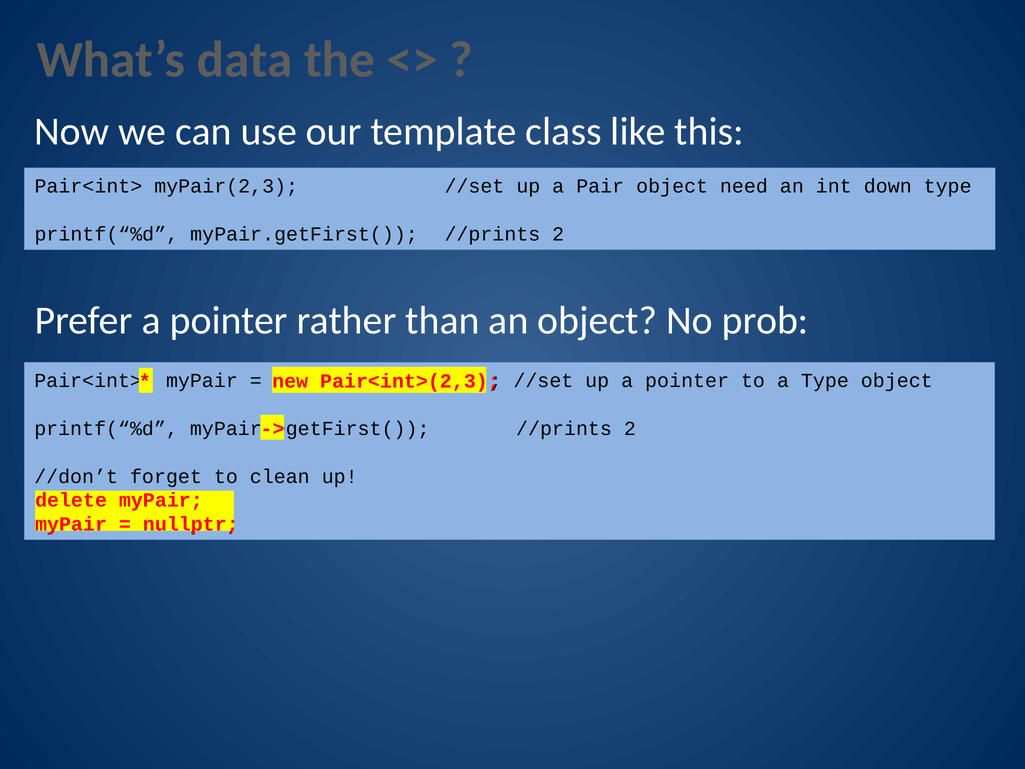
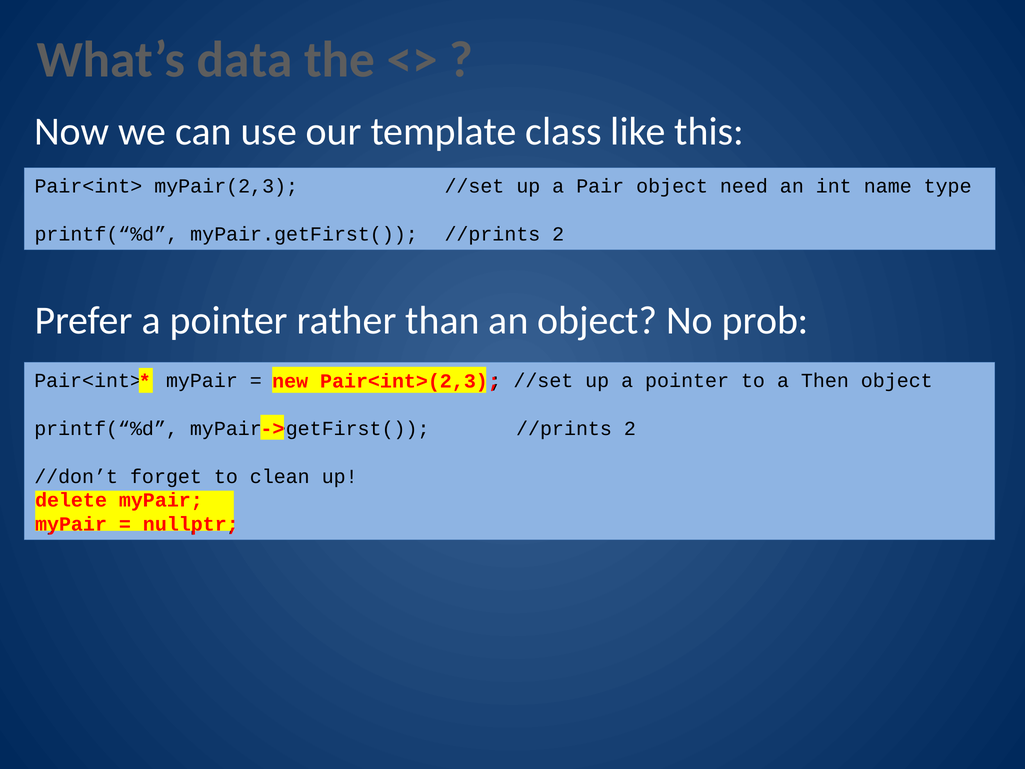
down: down -> name (888, 186)
a Type: Type -> Then (825, 381)
